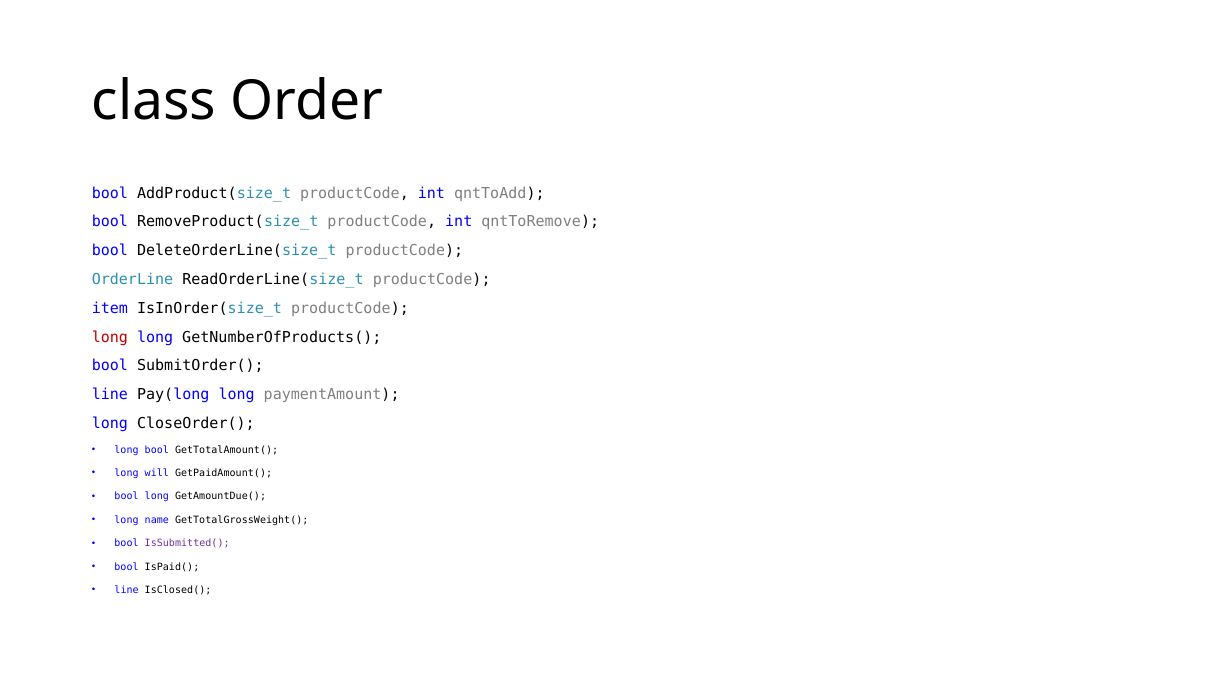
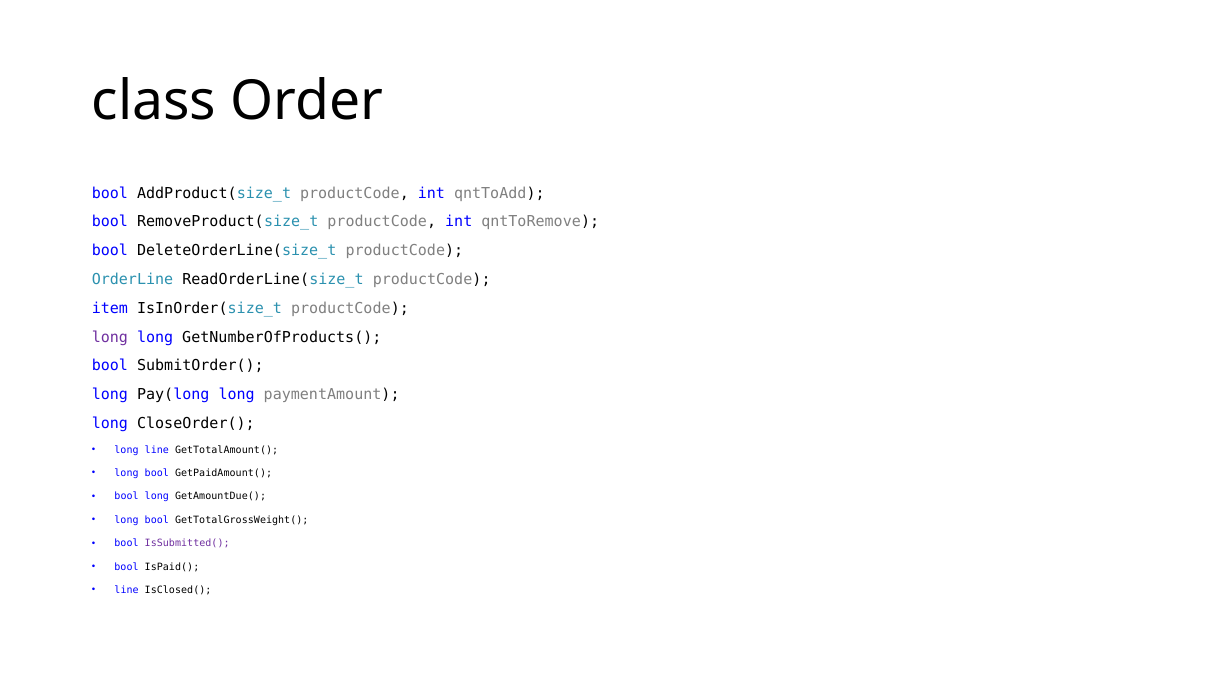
long colour: red -> purple (110, 337)
line: line -> long (110, 395)
long bool: bool -> line (157, 450)
will: will -> bool (157, 473)
name: name -> bool (157, 520)
